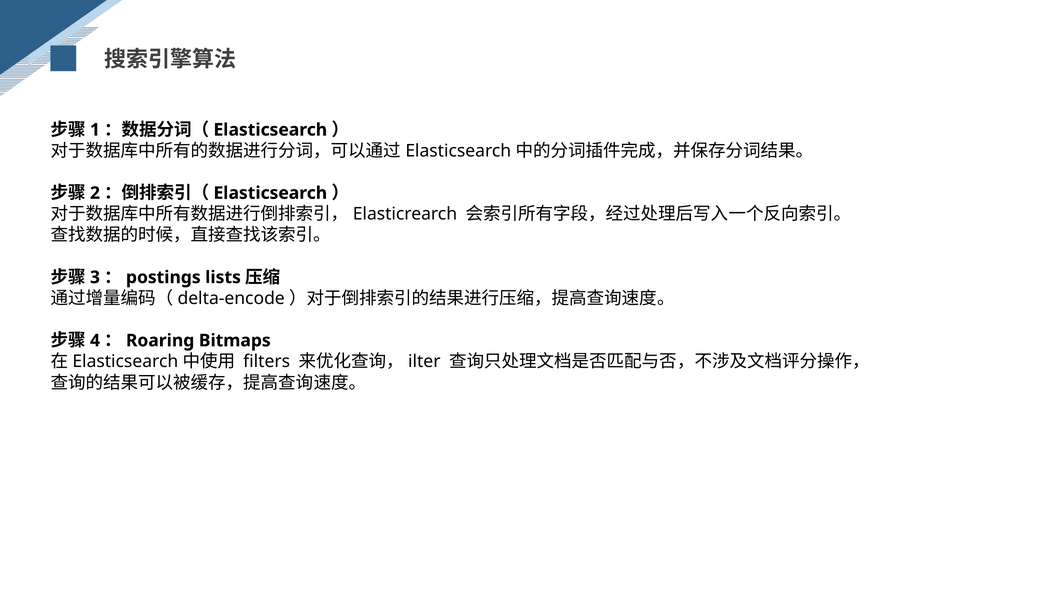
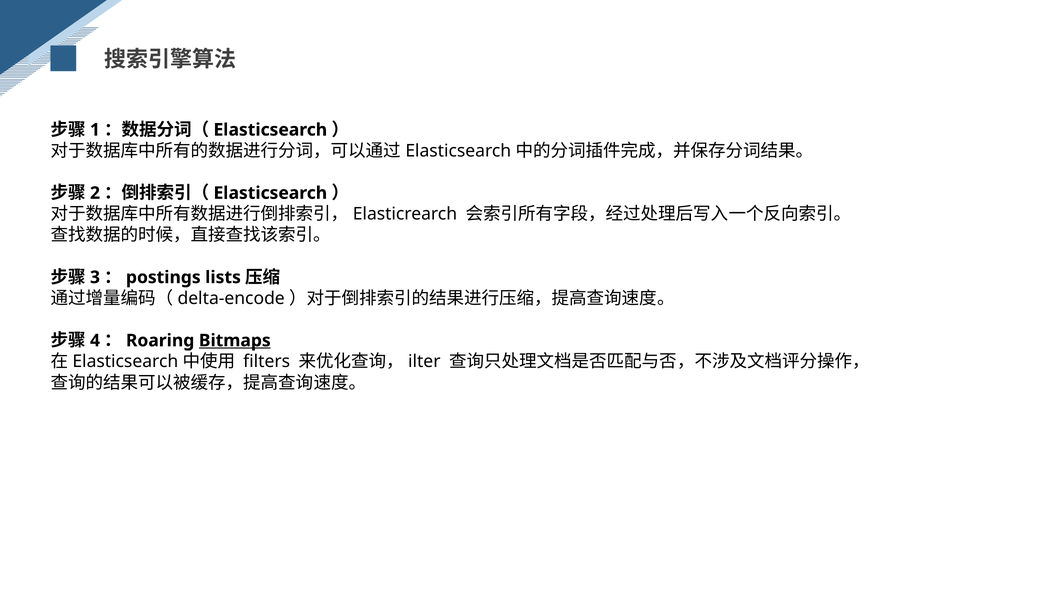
Bitmaps underline: none -> present (235, 340)
